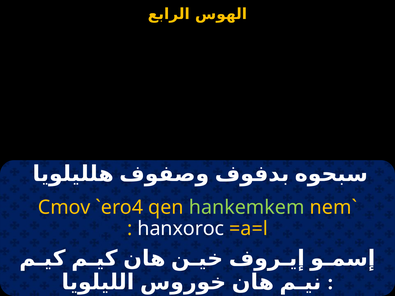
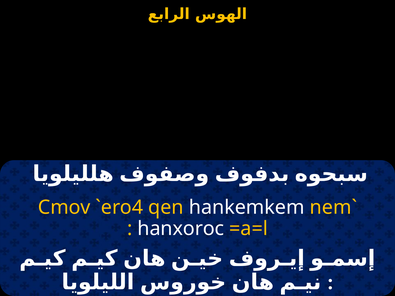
hankemkem colour: light green -> white (247, 208)
